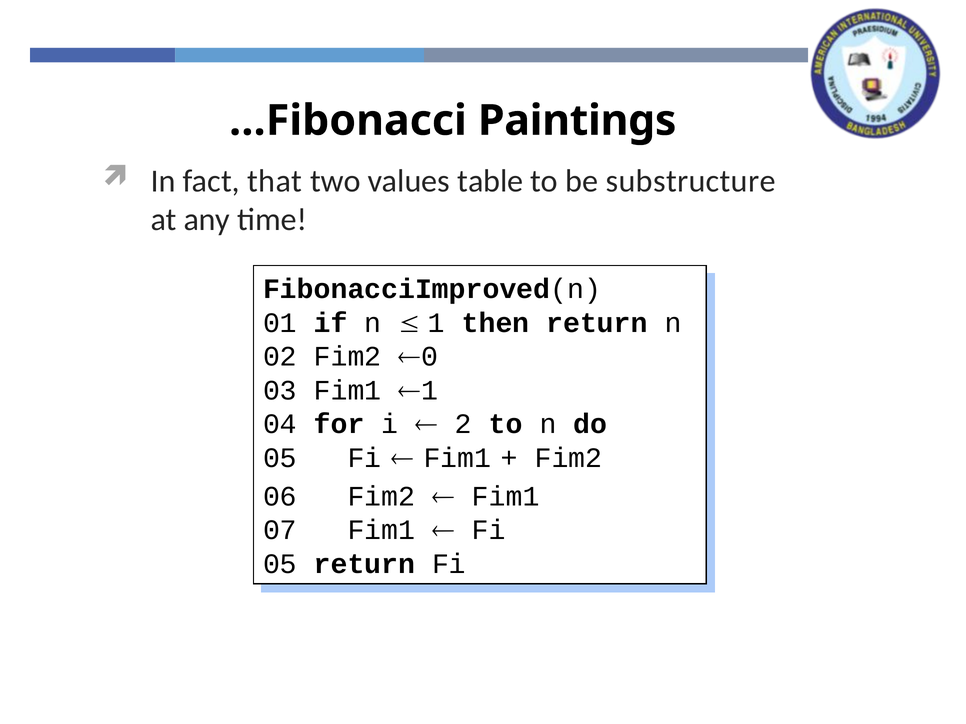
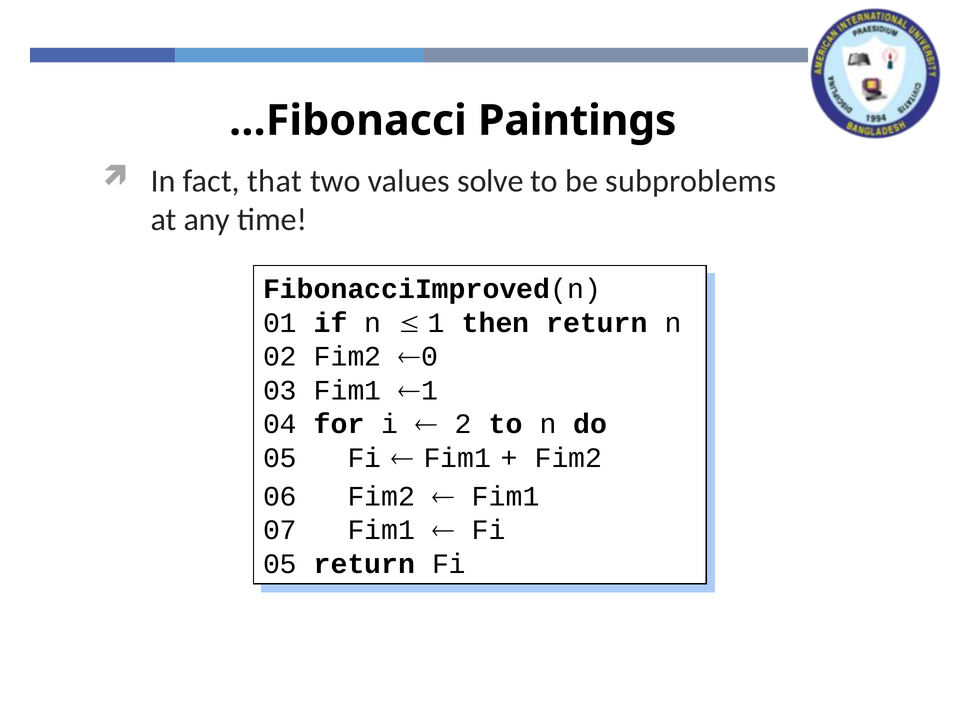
table: table -> solve (490, 181)
substructure: substructure -> subproblems (691, 181)
